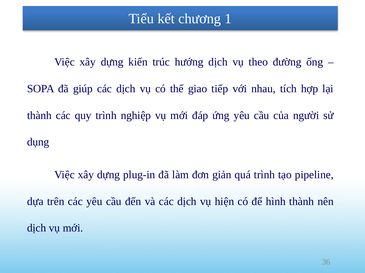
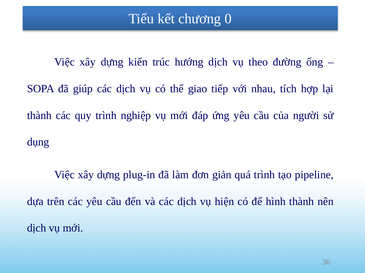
1: 1 -> 0 (228, 19)
